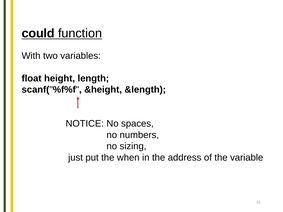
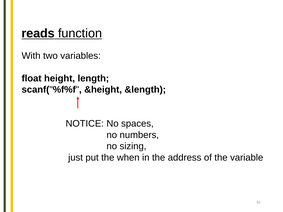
could: could -> reads (38, 33)
